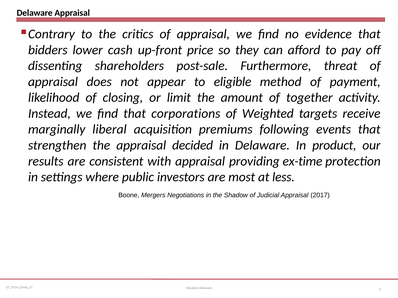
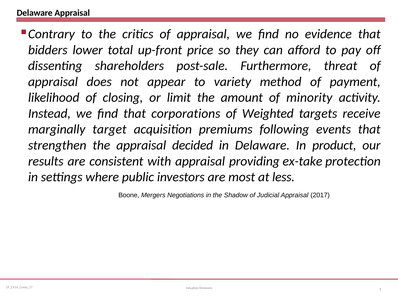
cash: cash -> total (120, 50)
eligible: eligible -> variety (233, 82)
together: together -> minority (309, 98)
liberal: liberal -> target (110, 130)
ex-time: ex-time -> ex-take (302, 161)
